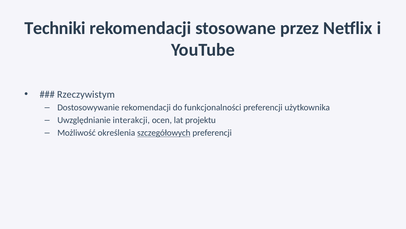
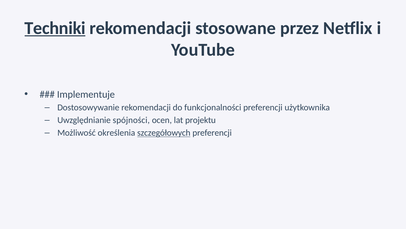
Techniki underline: none -> present (55, 28)
Rzeczywistym: Rzeczywistym -> Implementuje (86, 94)
interakcji: interakcji -> spójności (131, 120)
